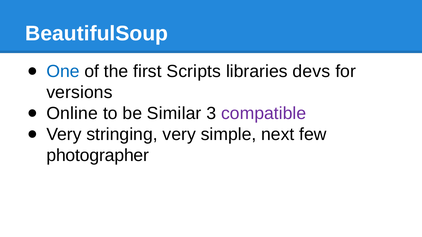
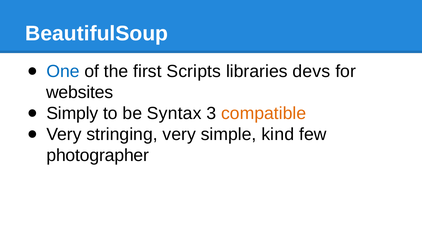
versions: versions -> websites (80, 92)
Online: Online -> Simply (72, 114)
Similar: Similar -> Syntax (174, 114)
compatible colour: purple -> orange (264, 114)
next: next -> kind (278, 135)
